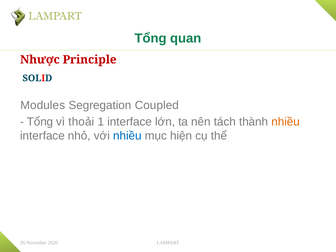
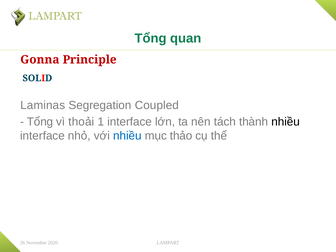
Nhược: Nhược -> Gonna (40, 60)
Modules: Modules -> Laminas (43, 105)
nhiều colour: orange -> black (286, 122)
hiện: hiện -> thảo (181, 136)
